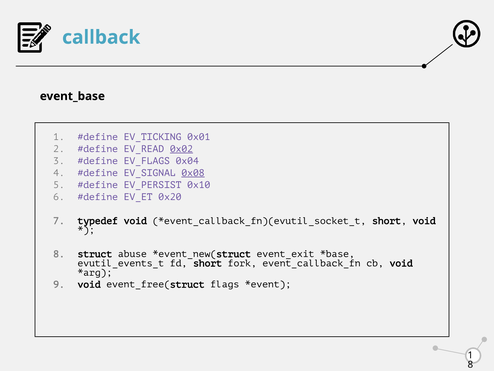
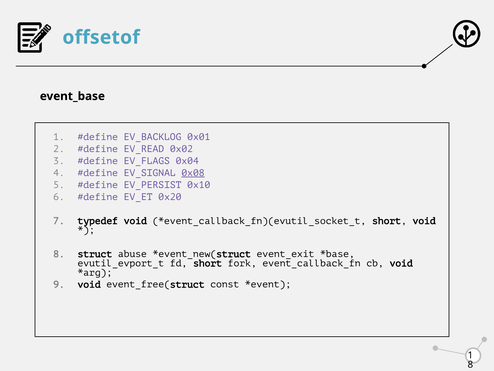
callback: callback -> offsetof (101, 37)
EV_TICKING: EV_TICKING -> EV_BACKLOG (153, 137)
0x02 underline: present -> none (181, 149)
evutil_events_t: evutil_events_t -> evutil_evport_t (121, 263)
flags: flags -> const (225, 284)
